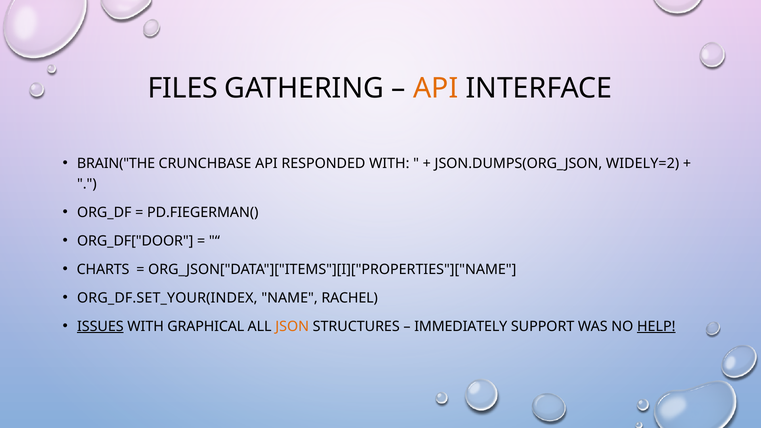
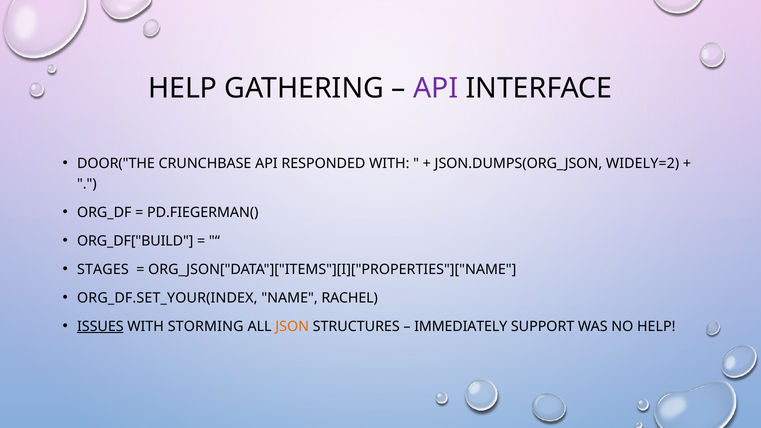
FILES: FILES -> HELP (183, 88)
API colour: orange -> purple (436, 88)
BRAIN("THE: BRAIN("THE -> DOOR("THE (116, 164)
ORG_DF["DOOR: ORG_DF["DOOR -> ORG_DF["BUILD (135, 241)
CHARTS: CHARTS -> STAGES (103, 270)
GRAPHICAL: GRAPHICAL -> STORMING (206, 326)
HELP underline: present -> none (656, 326)
